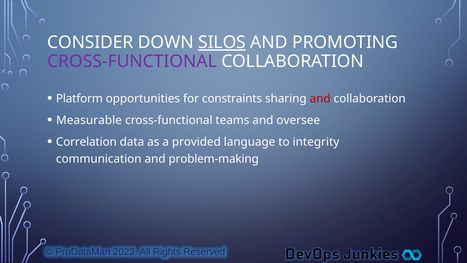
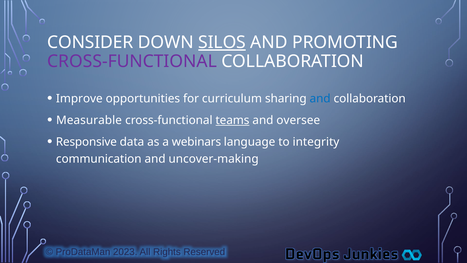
Platform: Platform -> Improve (79, 99)
constraints: constraints -> curriculum (232, 99)
and colour: red -> blue (320, 99)
teams underline: none -> present (232, 120)
Correlation: Correlation -> Responsive (86, 142)
provided: provided -> webinars (196, 142)
problem-making: problem-making -> uncover-making (214, 159)
